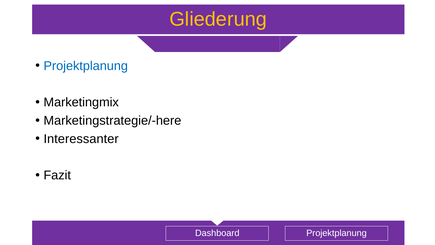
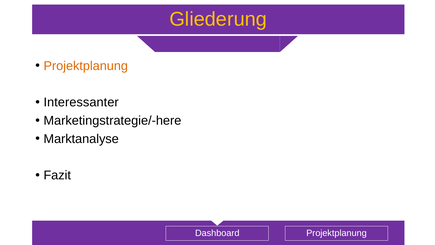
Projektplanung colour: blue -> orange (86, 66)
Marketingmix: Marketingmix -> Interessanter (81, 102)
Interessanter: Interessanter -> Marktanalyse (81, 139)
